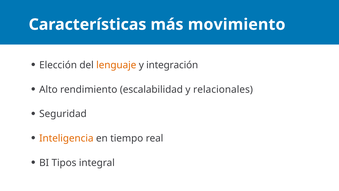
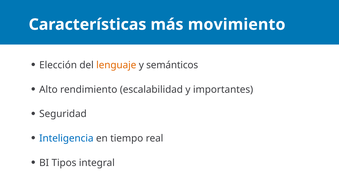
integración: integración -> semánticos (172, 65)
relacionales: relacionales -> importantes (223, 89)
Inteligencia colour: orange -> blue (66, 138)
